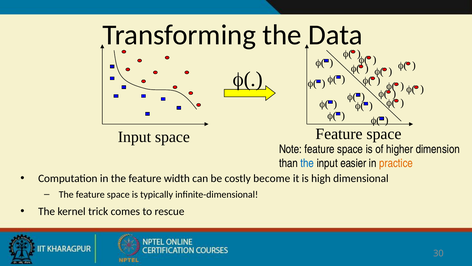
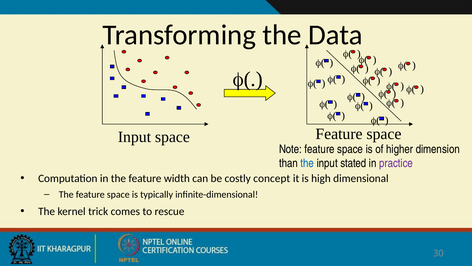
easier: easier -> stated (353, 163)
practice colour: orange -> purple (396, 163)
become: become -> concept (272, 178)
